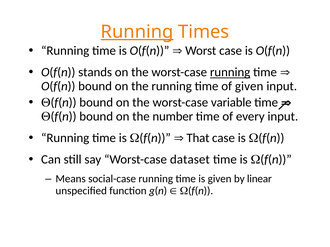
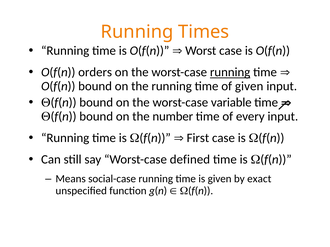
Running underline: present -> none (137, 32)
stands: stands -> orders (95, 72)
That: That -> First (198, 138)
dataset: dataset -> defined (190, 160)
linear: linear -> exact (259, 179)
